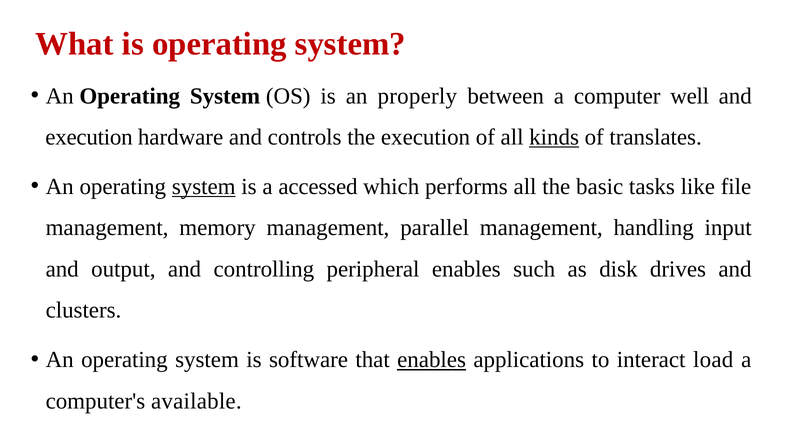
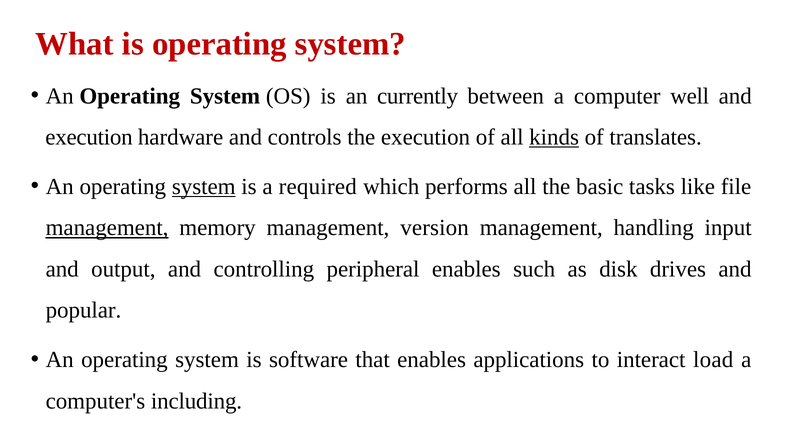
properly: properly -> currently (418, 96)
accessed: accessed -> required (318, 187)
management underline: none -> present (107, 228)
parallel: parallel -> version (435, 228)
clusters: clusters -> popular (83, 311)
enables underline: present -> none (432, 360)
available: available -> including (197, 401)
